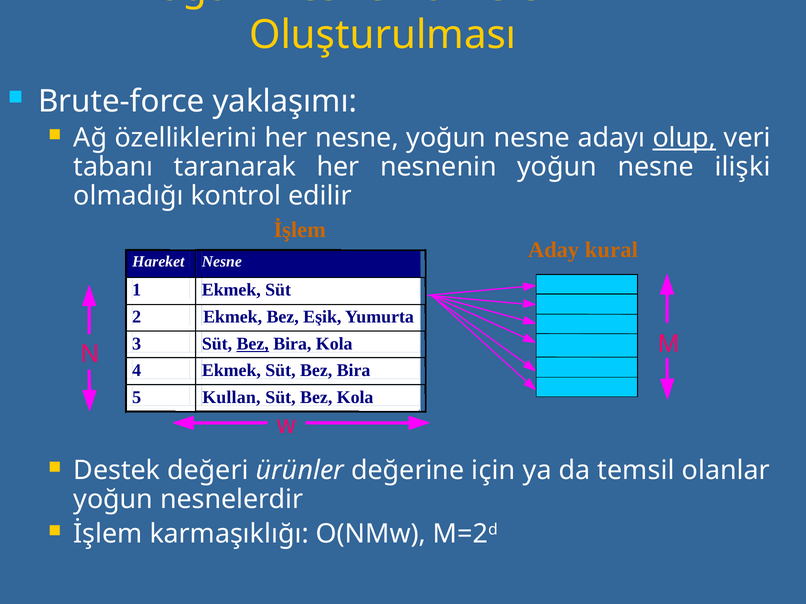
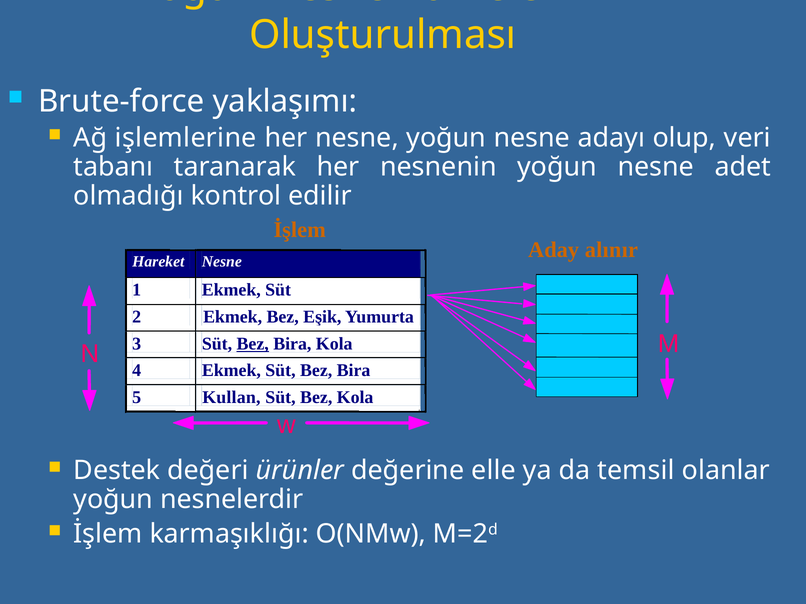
özelliklerini: özelliklerini -> işlemlerine (186, 138)
olup underline: present -> none (684, 138)
ilişki: ilişki -> adet (743, 167)
kural: kural -> alınır (611, 250)
için: için -> elle (494, 471)
